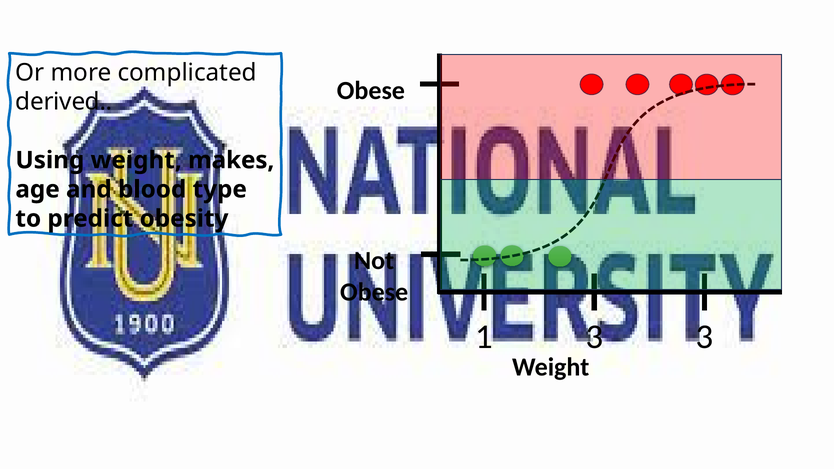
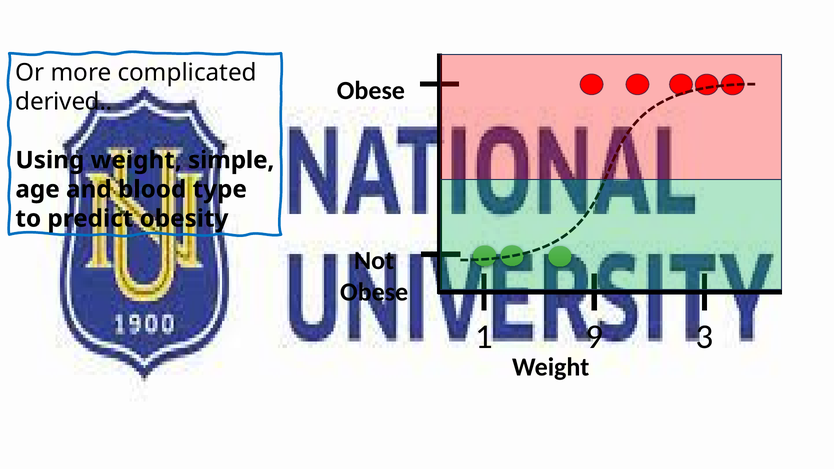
makes: makes -> simple (231, 160)
1 3: 3 -> 9 (594, 337)
